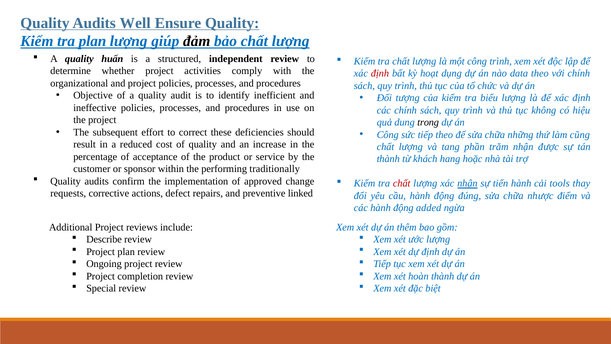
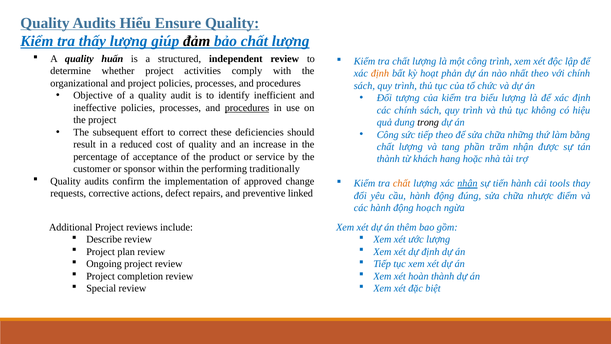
Well: Well -> Hiểu (135, 23)
tra plan: plan -> thấy (92, 41)
định colour: red -> orange (380, 73)
dụng: dụng -> phản (452, 73)
data: data -> nhất (519, 73)
procedures underline: none -> present (247, 108)
cũng: cũng -> bằng (580, 135)
chất colour: red -> orange (402, 183)
added: added -> hoạch (429, 208)
